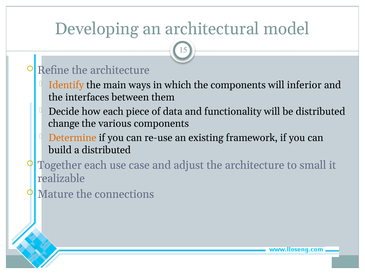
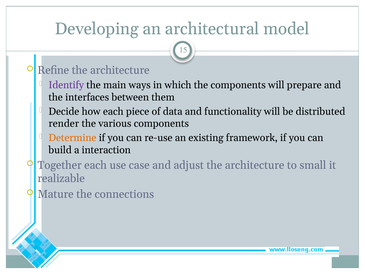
Identify colour: orange -> purple (66, 85)
inferior: inferior -> prepare (304, 85)
change: change -> render (64, 123)
a distributed: distributed -> interaction (106, 150)
